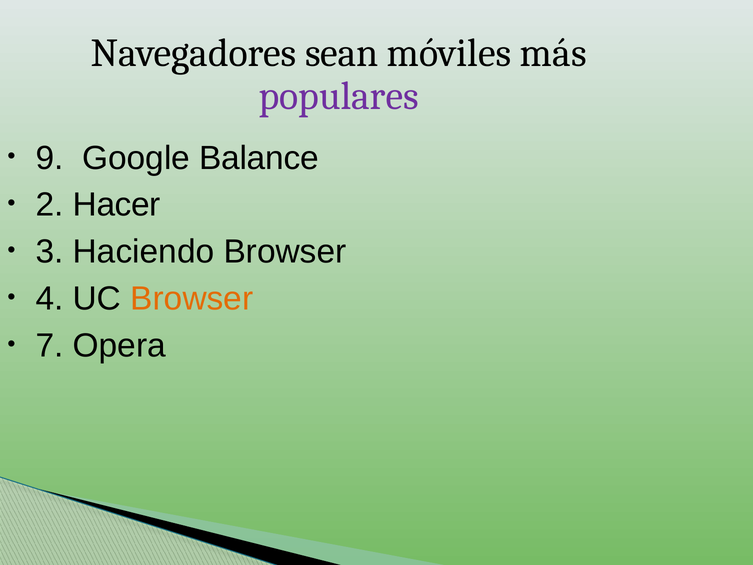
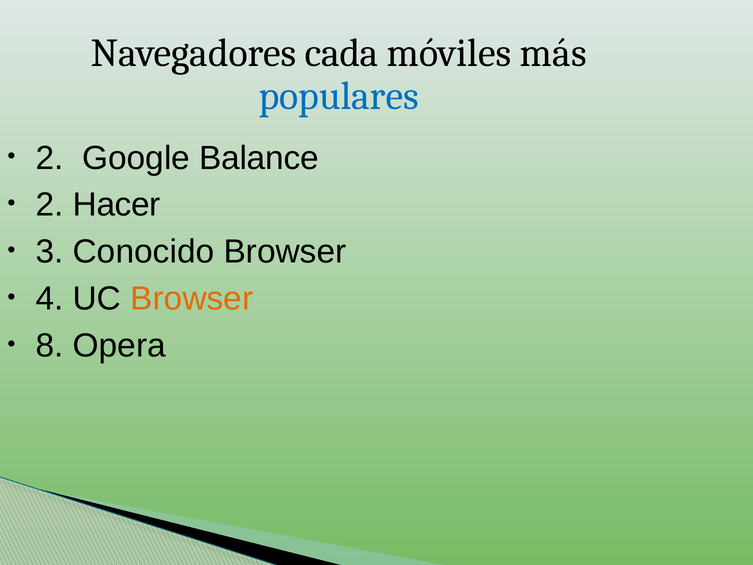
sean: sean -> cada (342, 53)
populares colour: purple -> blue (339, 96)
9: 9 -> 2 (50, 158)
Haciendo: Haciendo -> Conocido (144, 252)
7: 7 -> 8 (50, 345)
